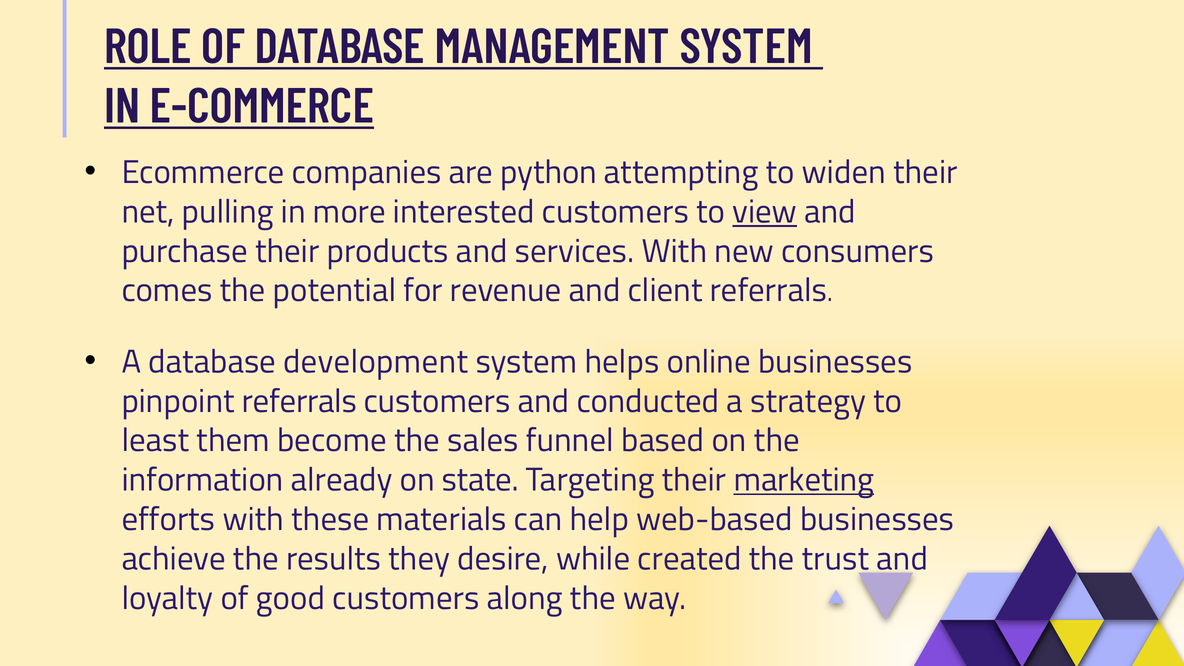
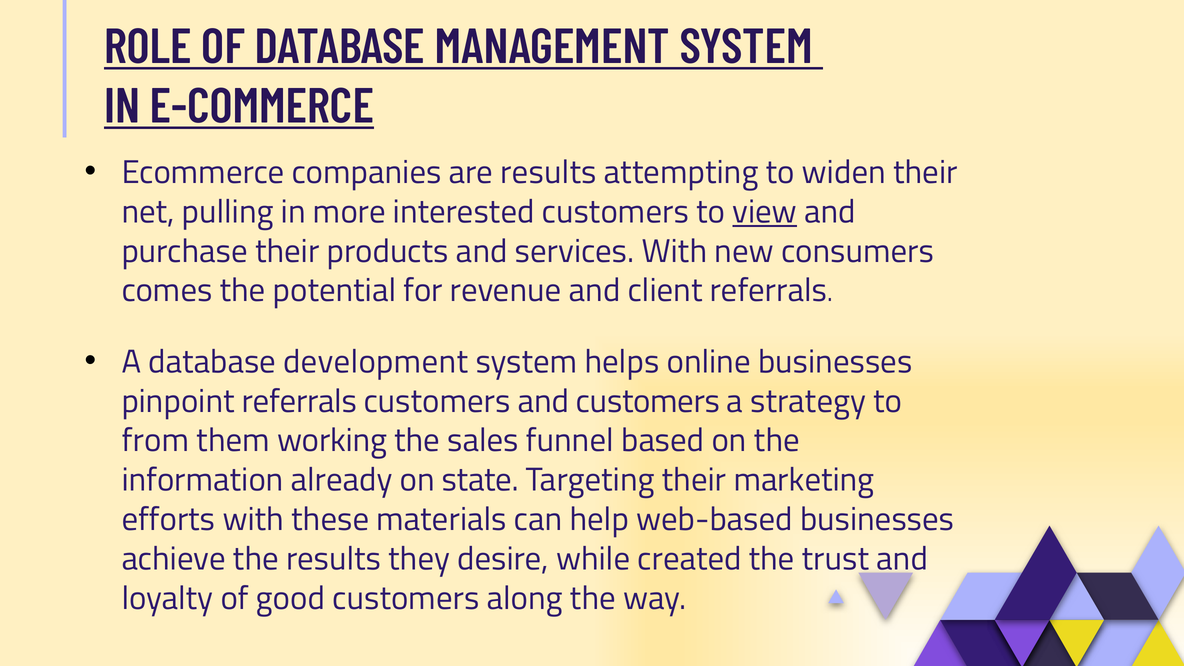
are python: python -> results (548, 172)
and conducted: conducted -> customers (648, 401)
least: least -> from (155, 441)
become: become -> working (332, 441)
marketing underline: present -> none (804, 480)
